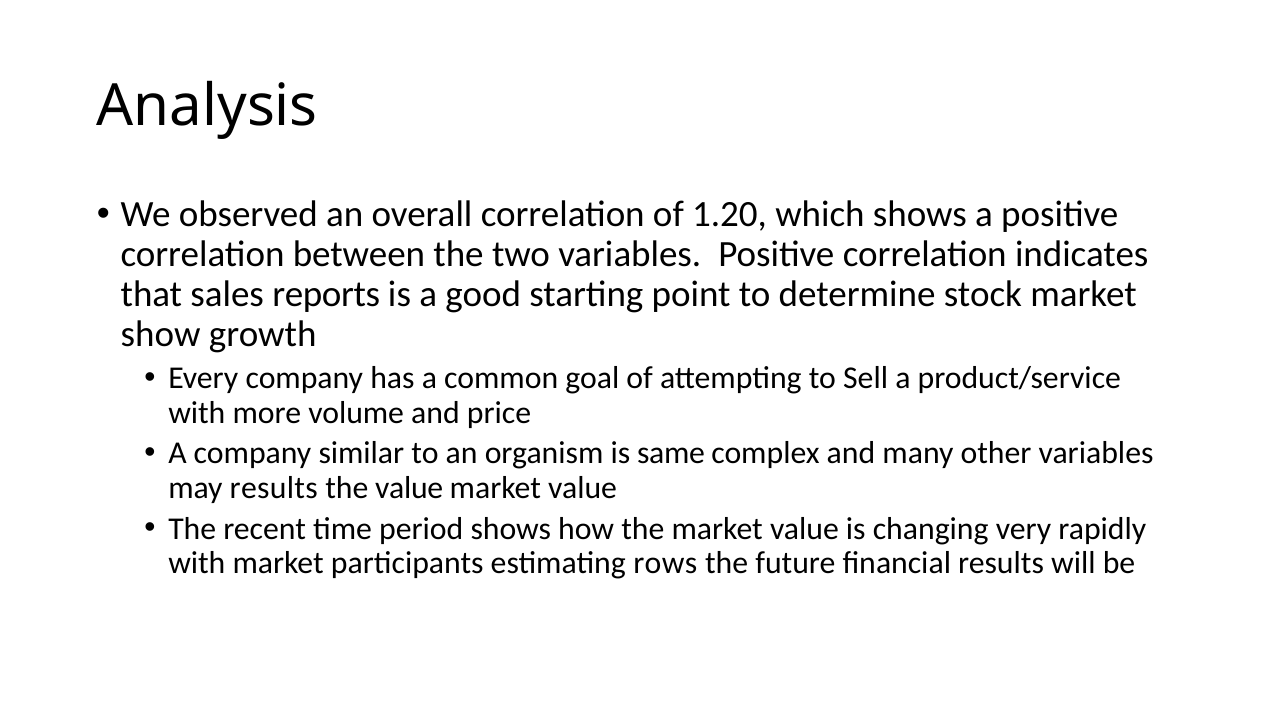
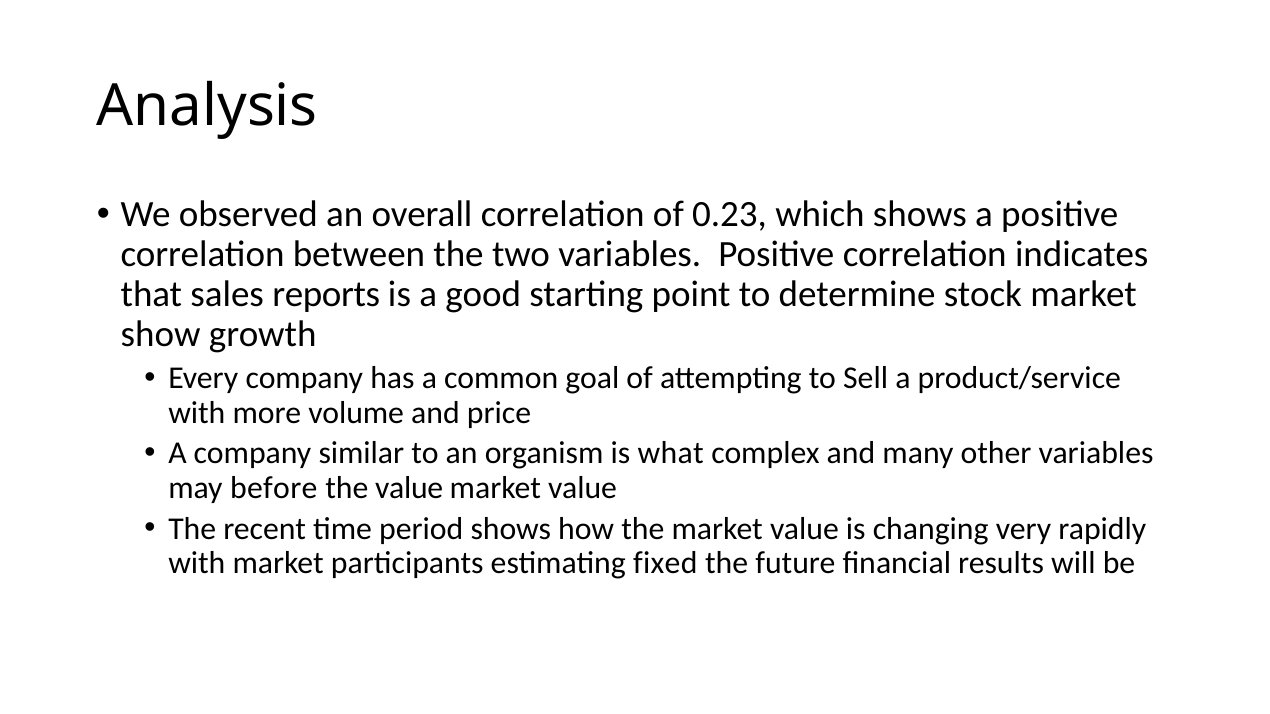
1.20: 1.20 -> 0.23 (730, 215)
same: same -> what (671, 454)
may results: results -> before (274, 488)
rows: rows -> fixed (665, 563)
